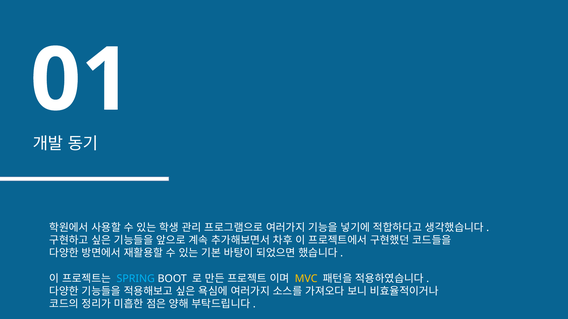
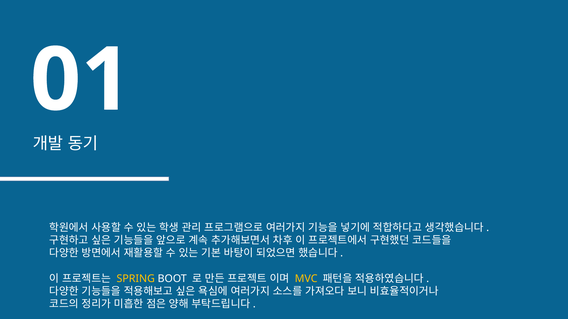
SPRING colour: light blue -> yellow (136, 279)
